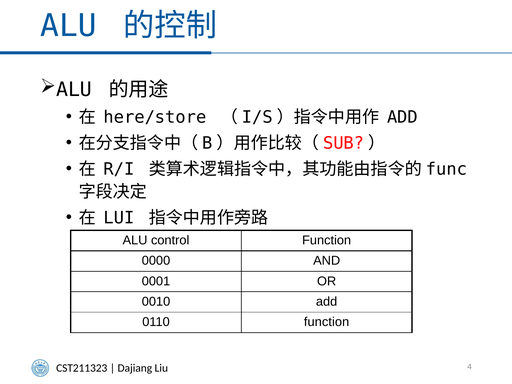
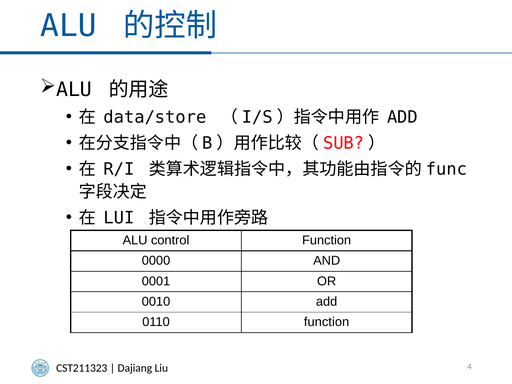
here/store: here/store -> data/store (155, 117)
